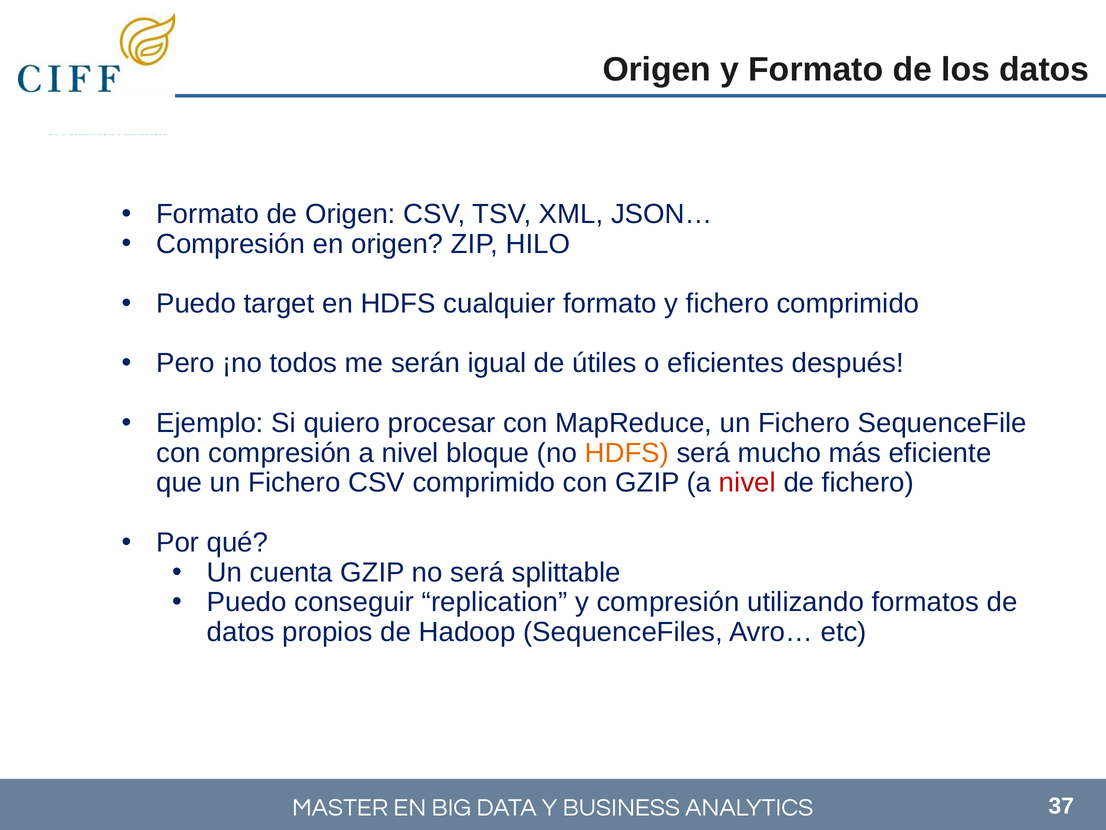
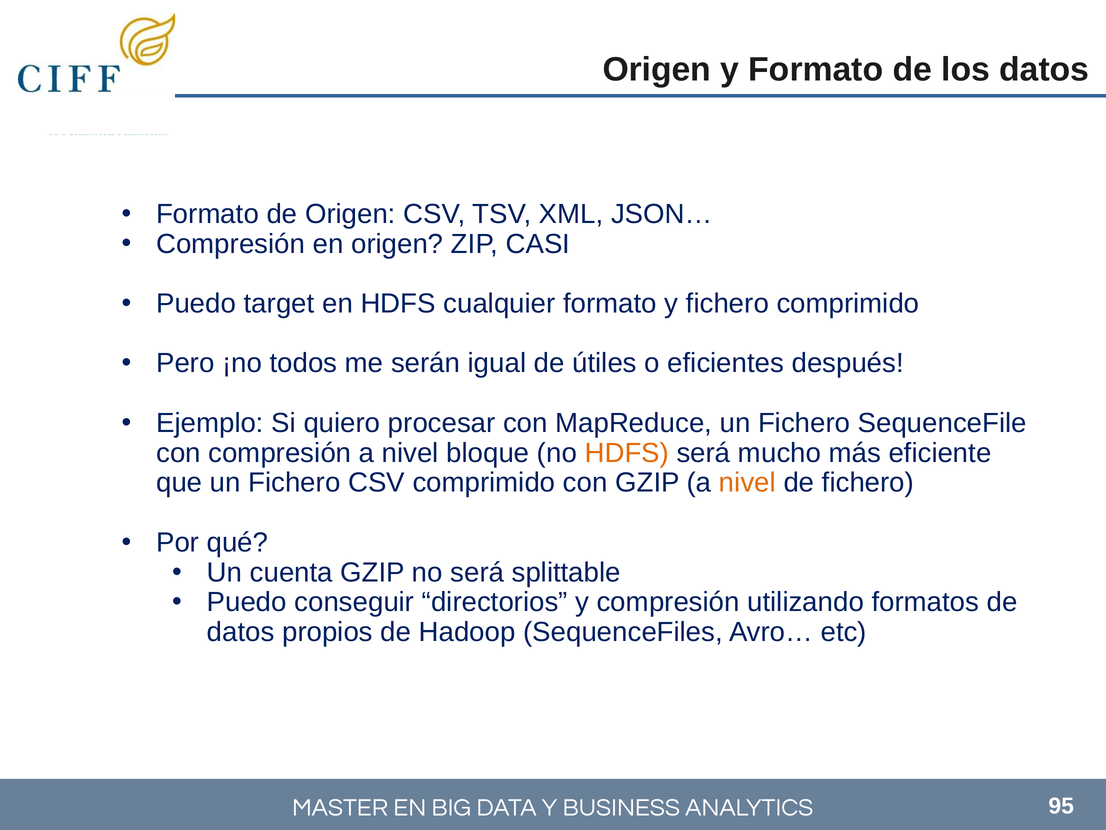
HILO: HILO -> CASI (538, 244)
nivel colour: red -> orange (747, 483)
replication: replication -> directorios (495, 602)
37: 37 -> 95 (1061, 806)
